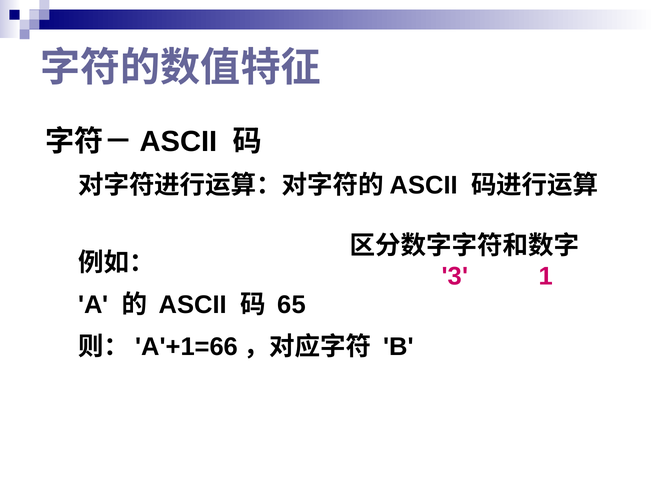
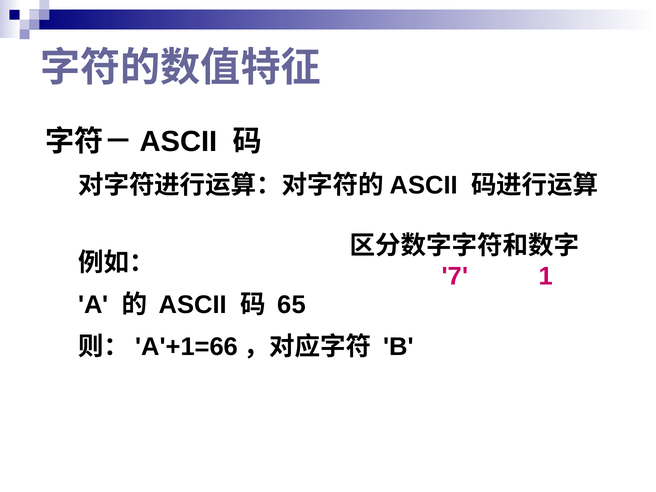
3: 3 -> 7 (455, 276)
